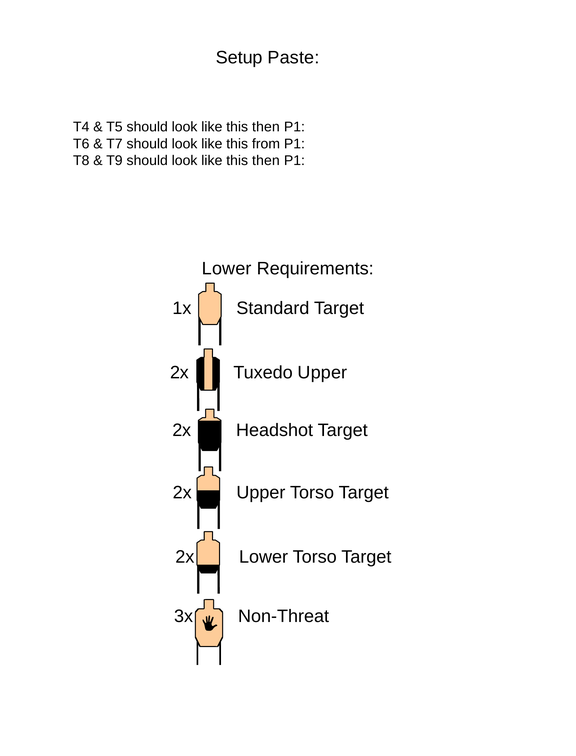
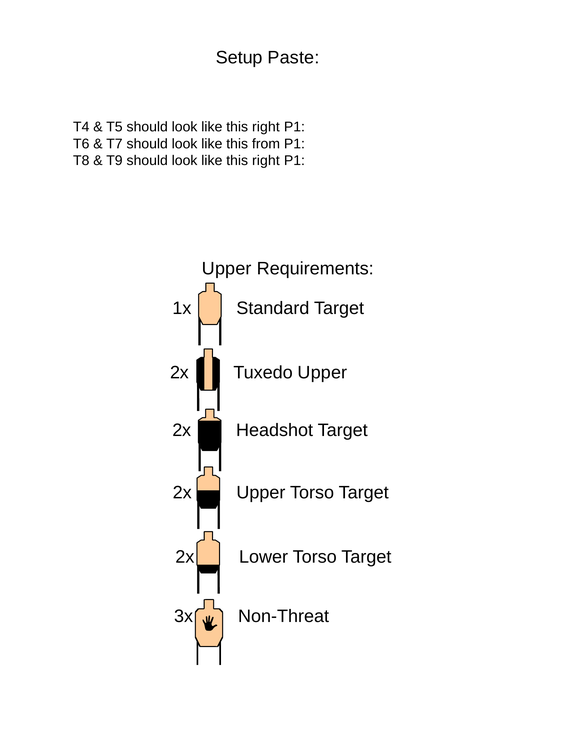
then: then -> right (266, 127)
then: then -> right (266, 161)
Lower: Lower -> Upper (227, 269)
